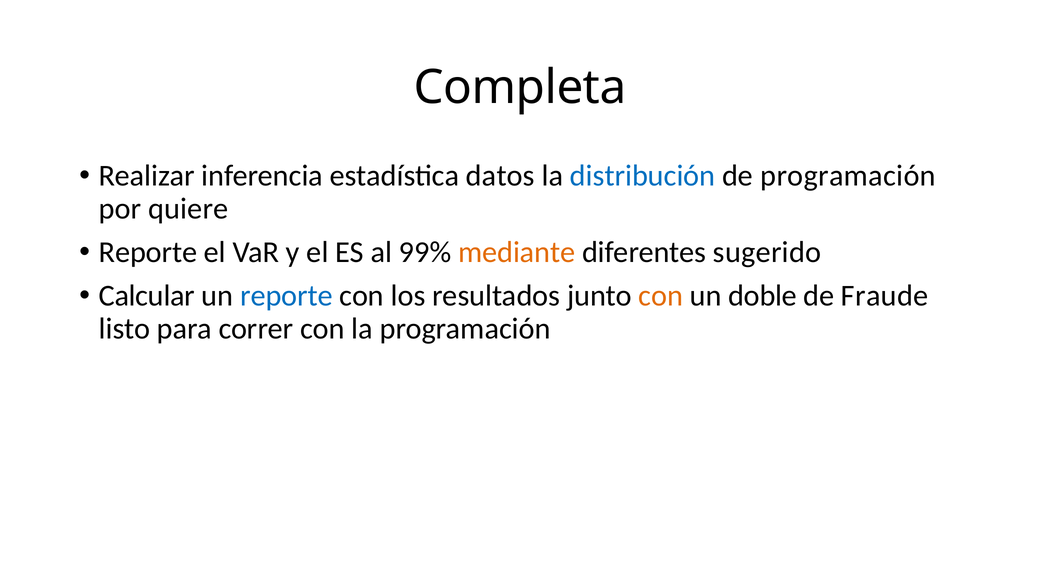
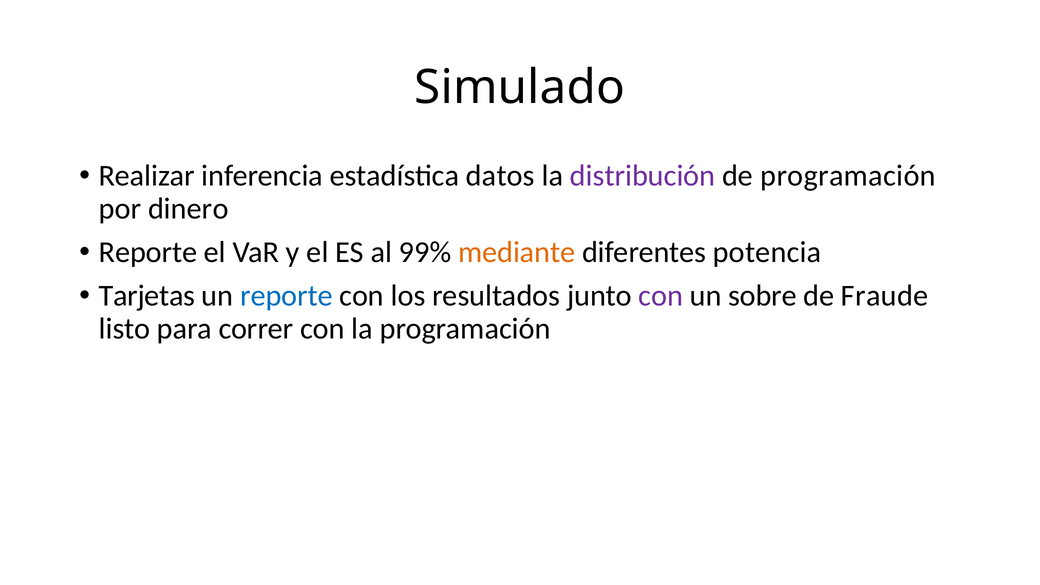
Completa: Completa -> Simulado (520, 87)
distribución colour: blue -> purple (643, 176)
quiere: quiere -> dinero (188, 209)
sugerido: sugerido -> potencia (767, 252)
Calcular: Calcular -> Tarjetas (147, 296)
con colour: orange -> purple (661, 296)
doble: doble -> sobre (763, 296)
